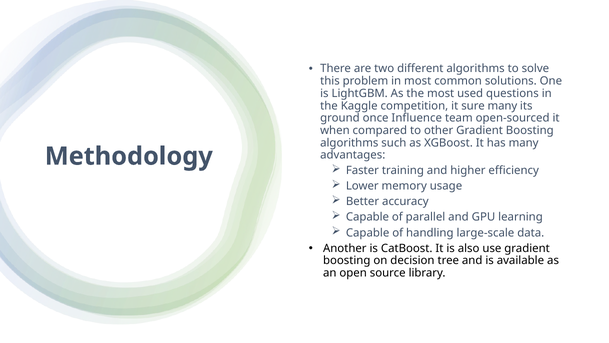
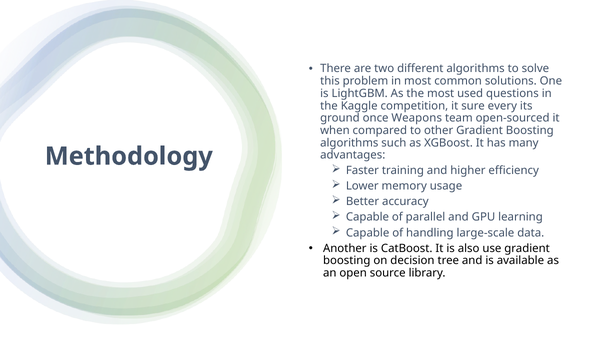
sure many: many -> every (502, 106)
Influence: Influence -> Weapons (417, 118)
